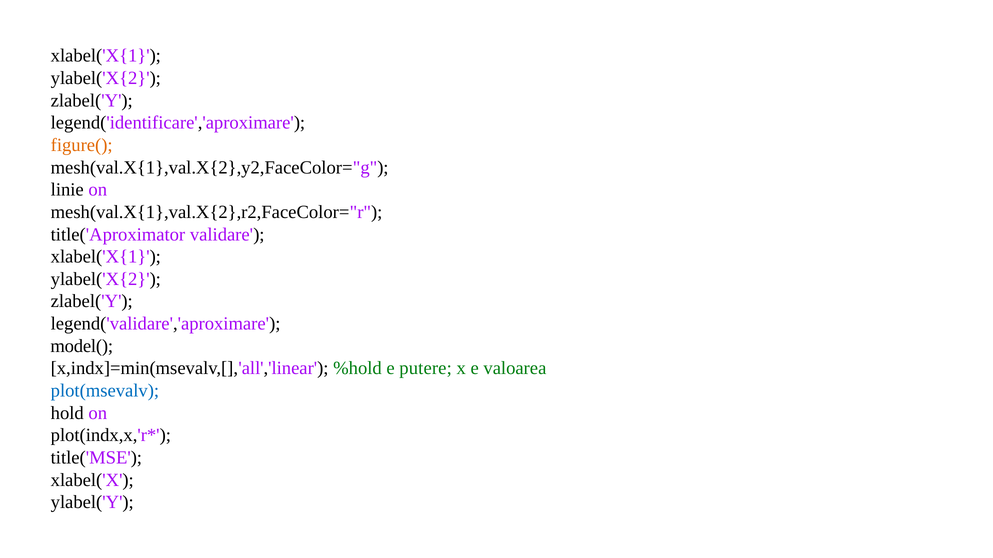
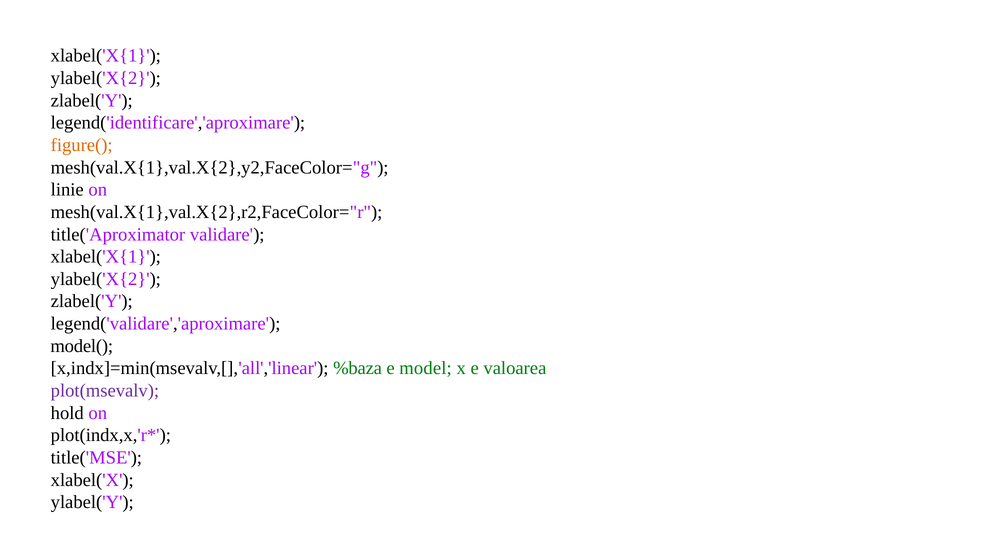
%hold: %hold -> %baza (358, 369)
putere: putere -> model (426, 369)
plot(msevalv colour: blue -> purple (105, 391)
